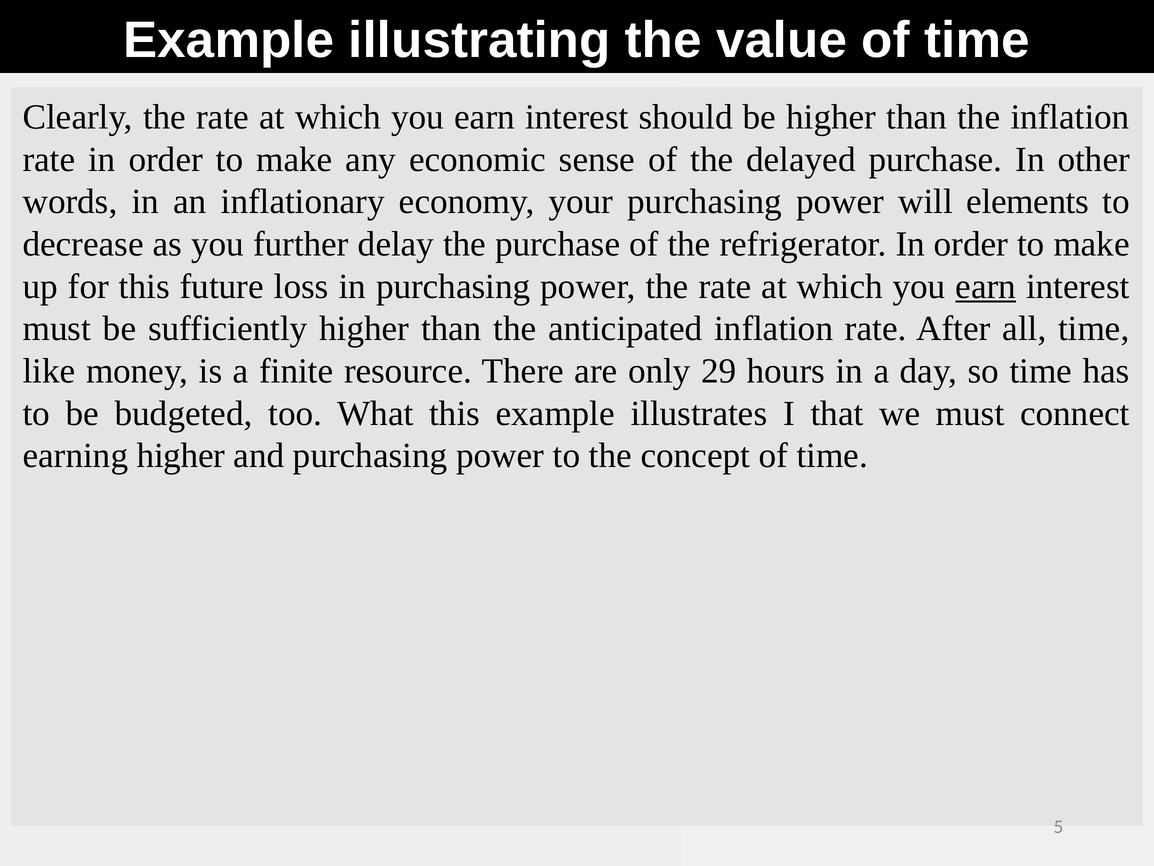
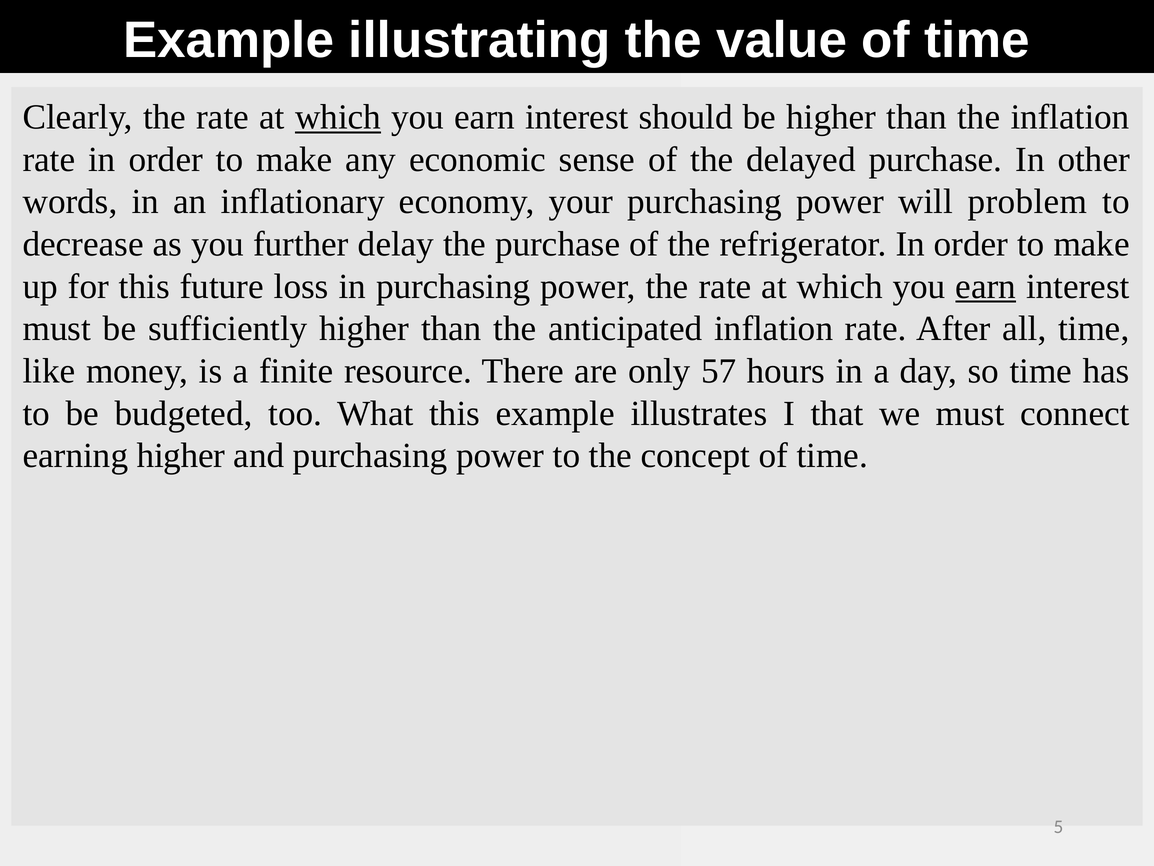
which underline: none -> present (338, 117)
elements: elements -> problem (1027, 202)
29: 29 -> 57 (719, 371)
